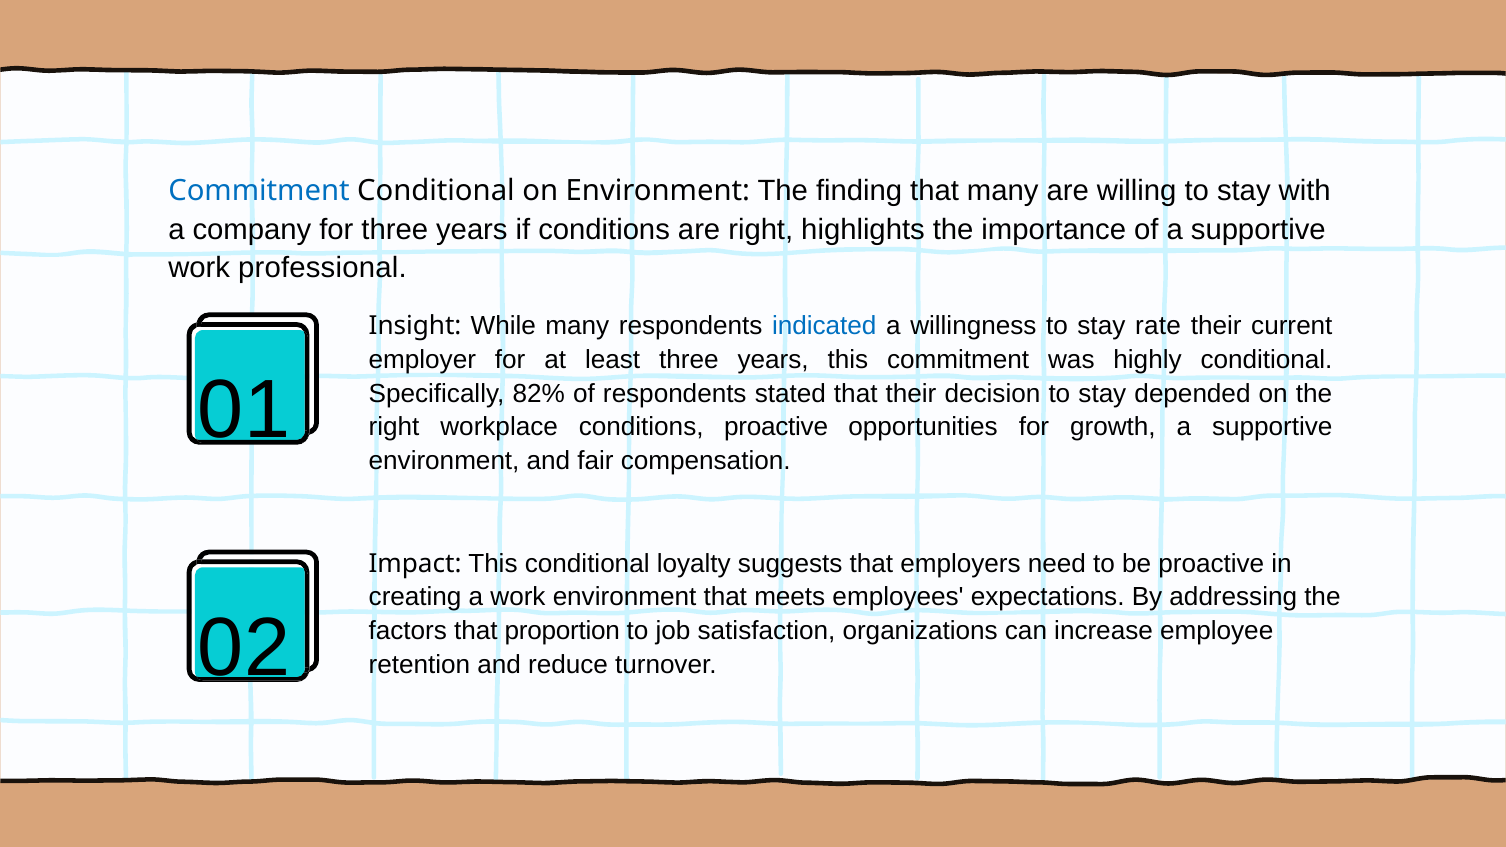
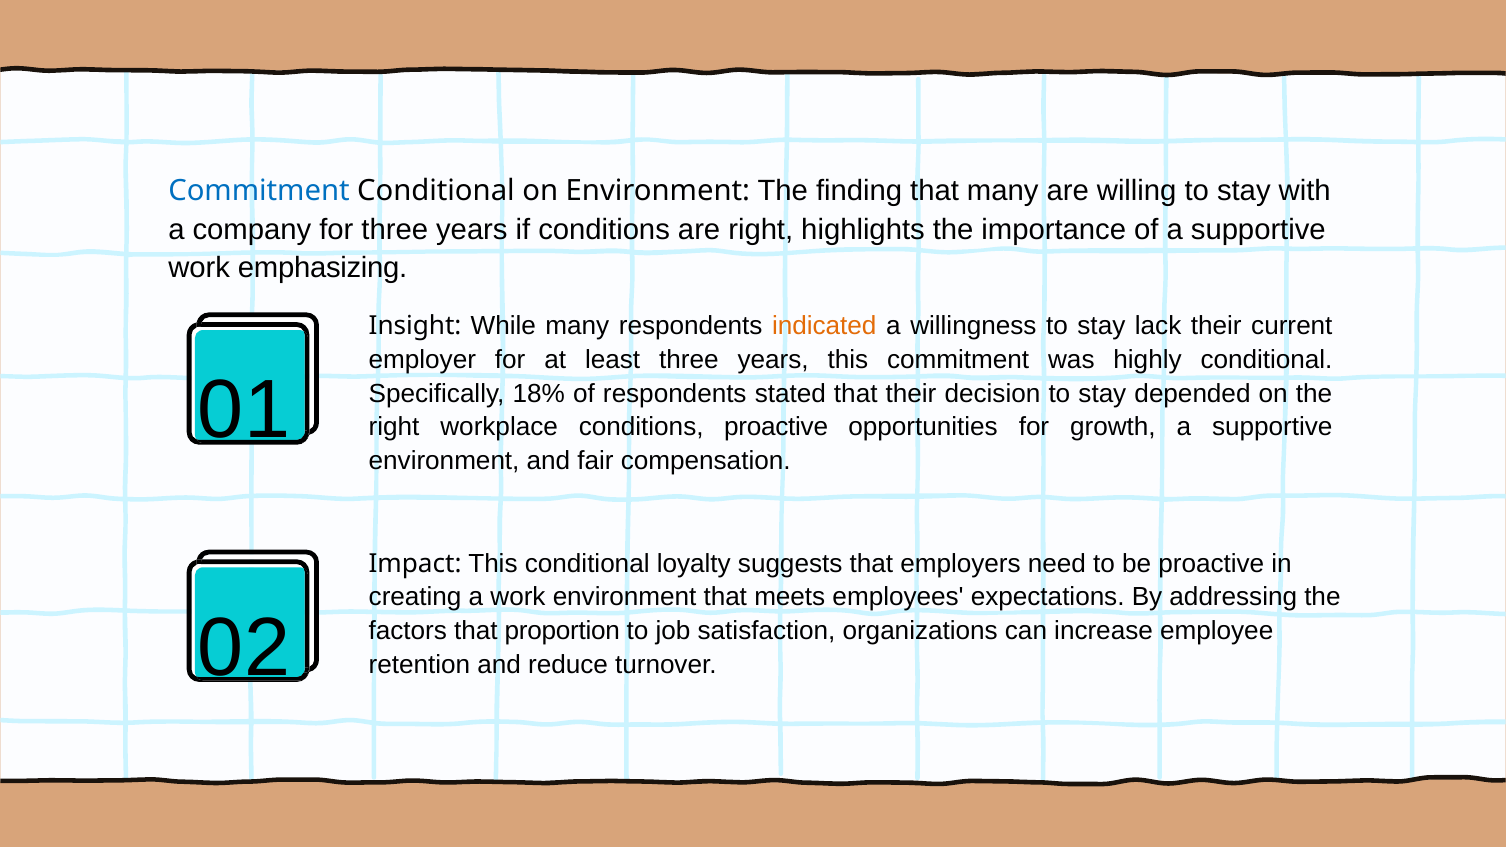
professional: professional -> emphasizing (323, 268)
indicated colour: blue -> orange (824, 326)
rate: rate -> lack (1158, 326)
82%: 82% -> 18% (539, 394)
